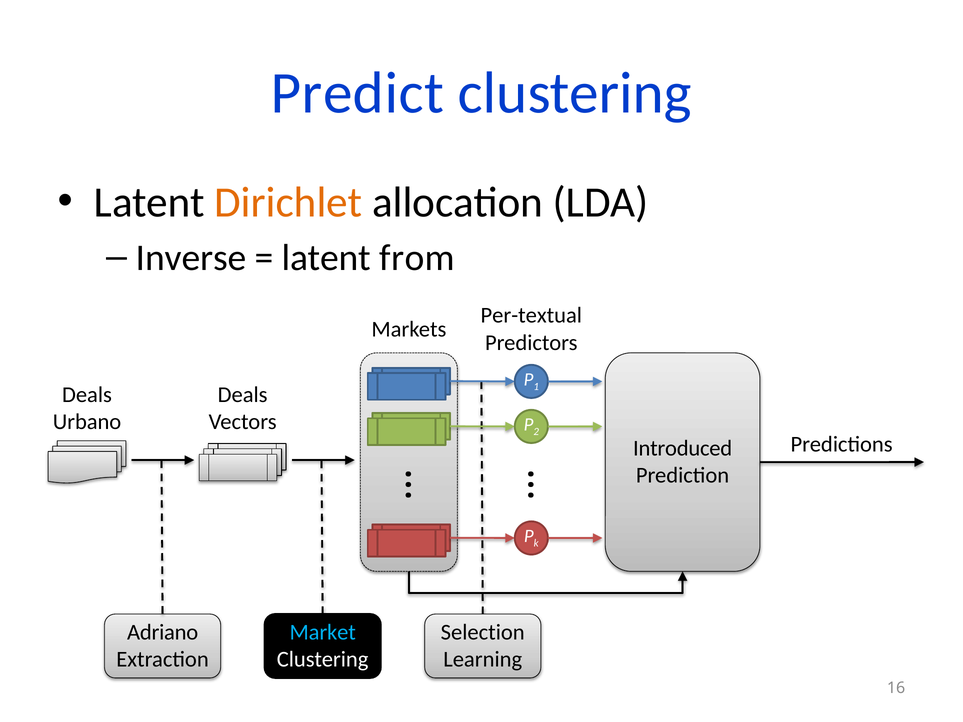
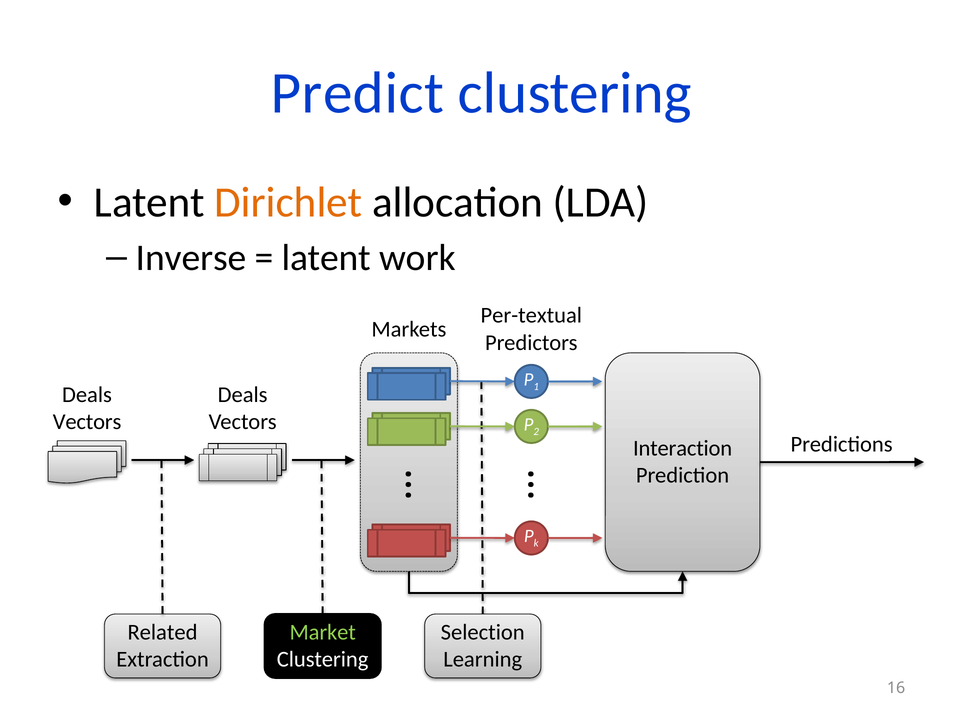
from: from -> work (417, 258)
Urbano: Urbano -> Vectors (87, 422)
Introduced: Introduced -> Interaction (683, 449)
Adriano: Adriano -> Related (163, 633)
Market colour: light blue -> light green (323, 633)
